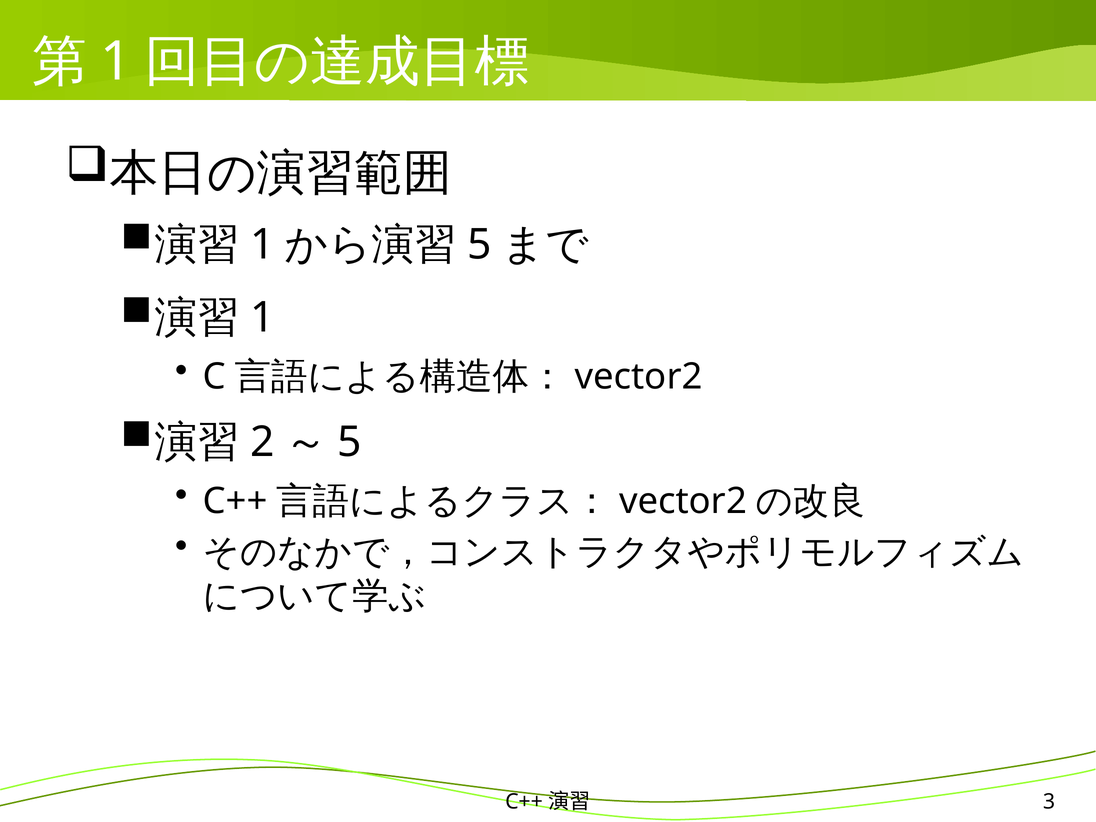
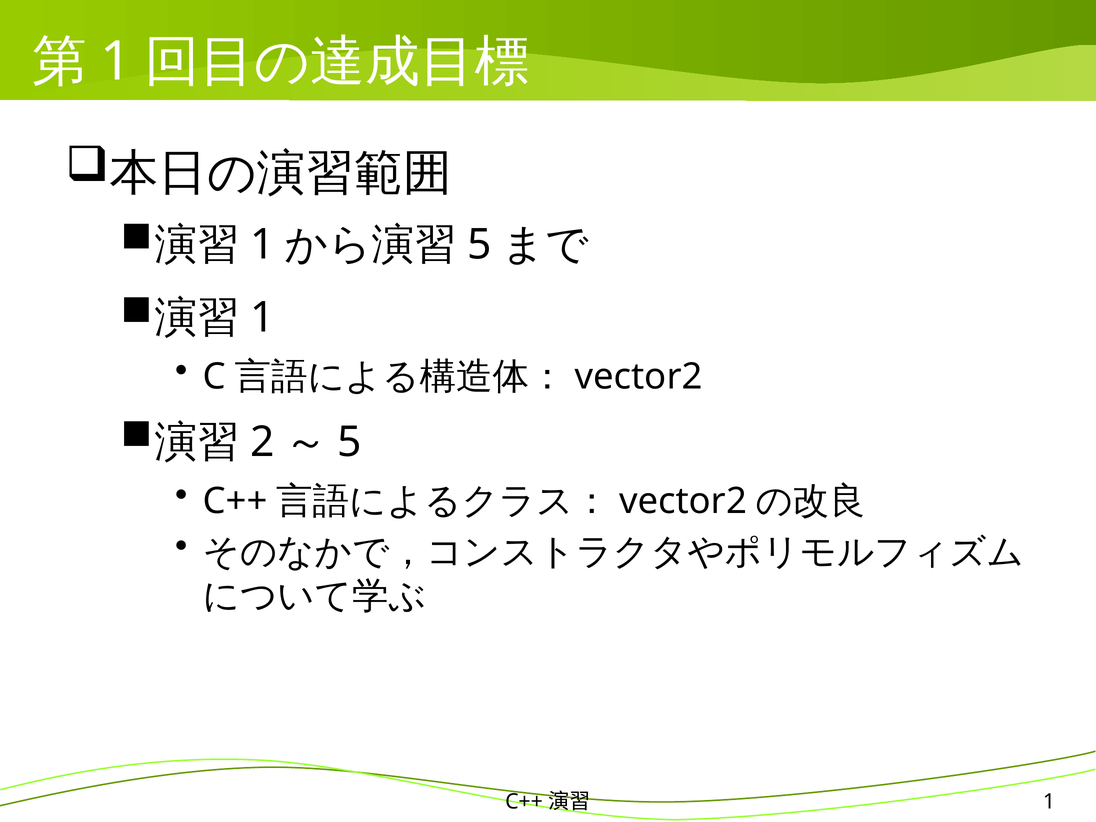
3: 3 -> 1 (1049, 802)
